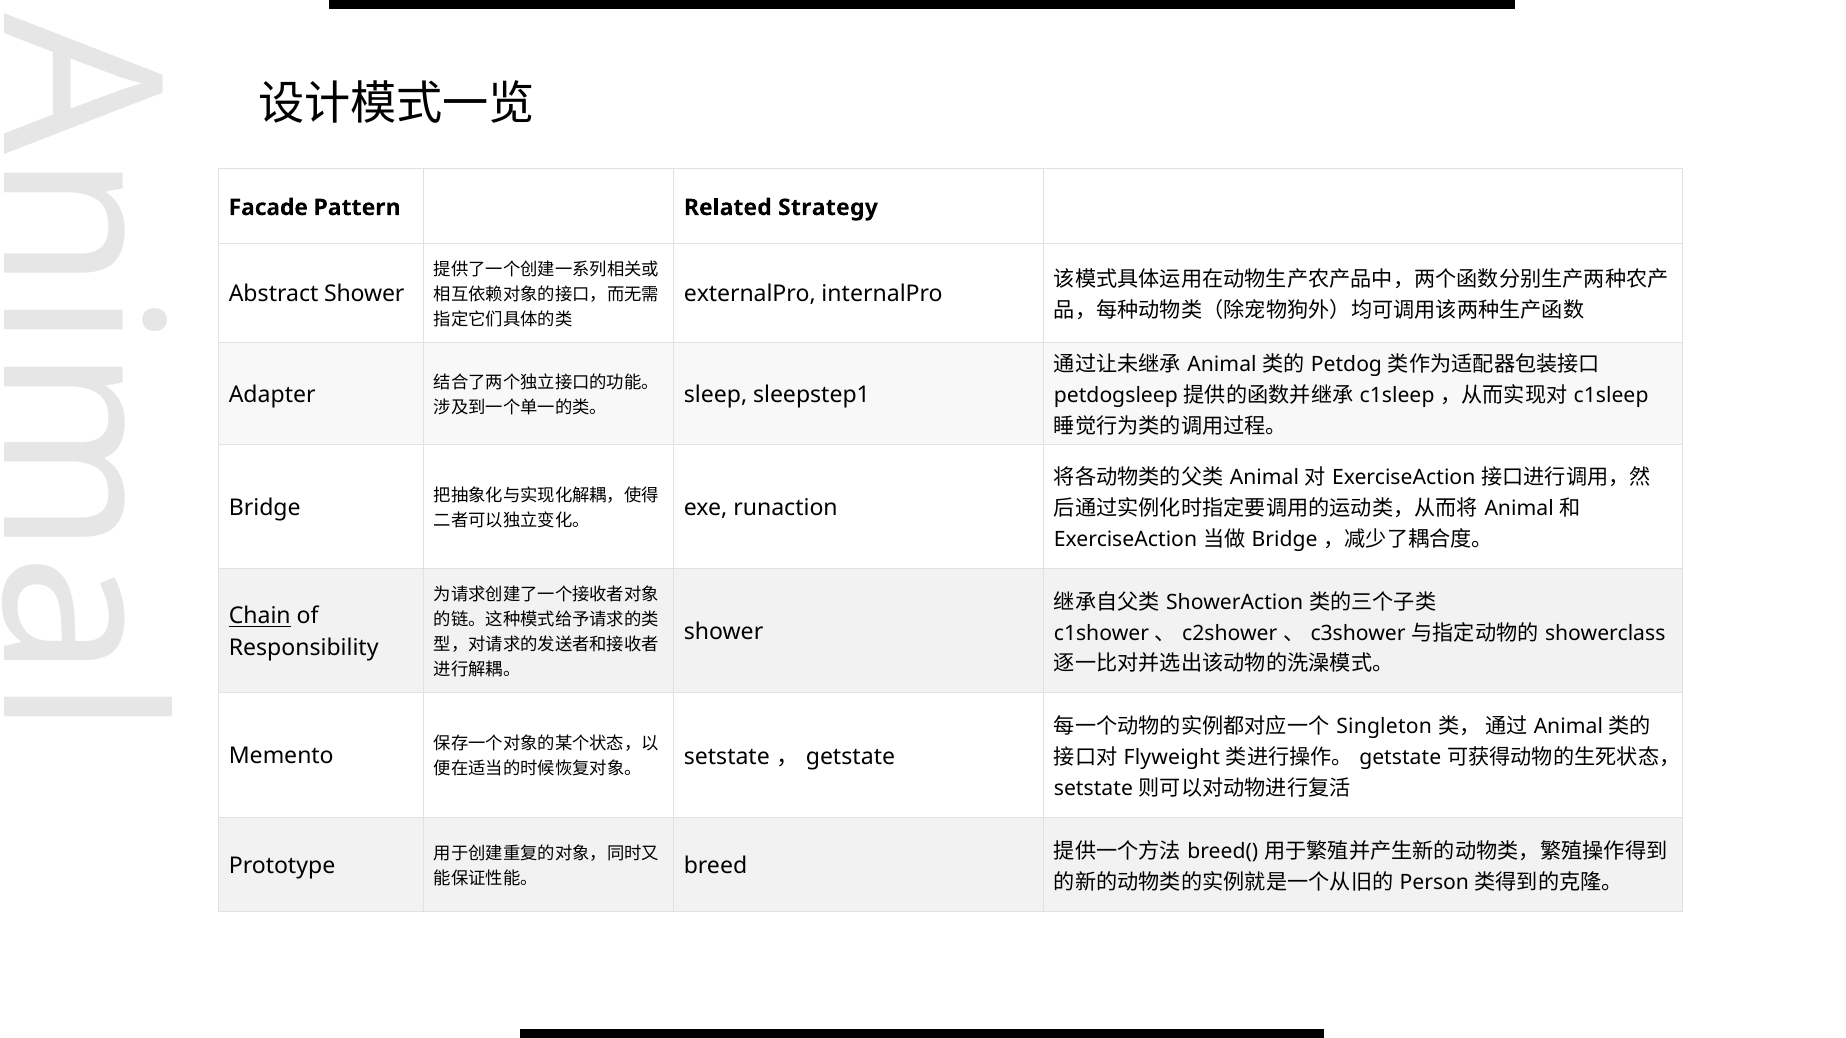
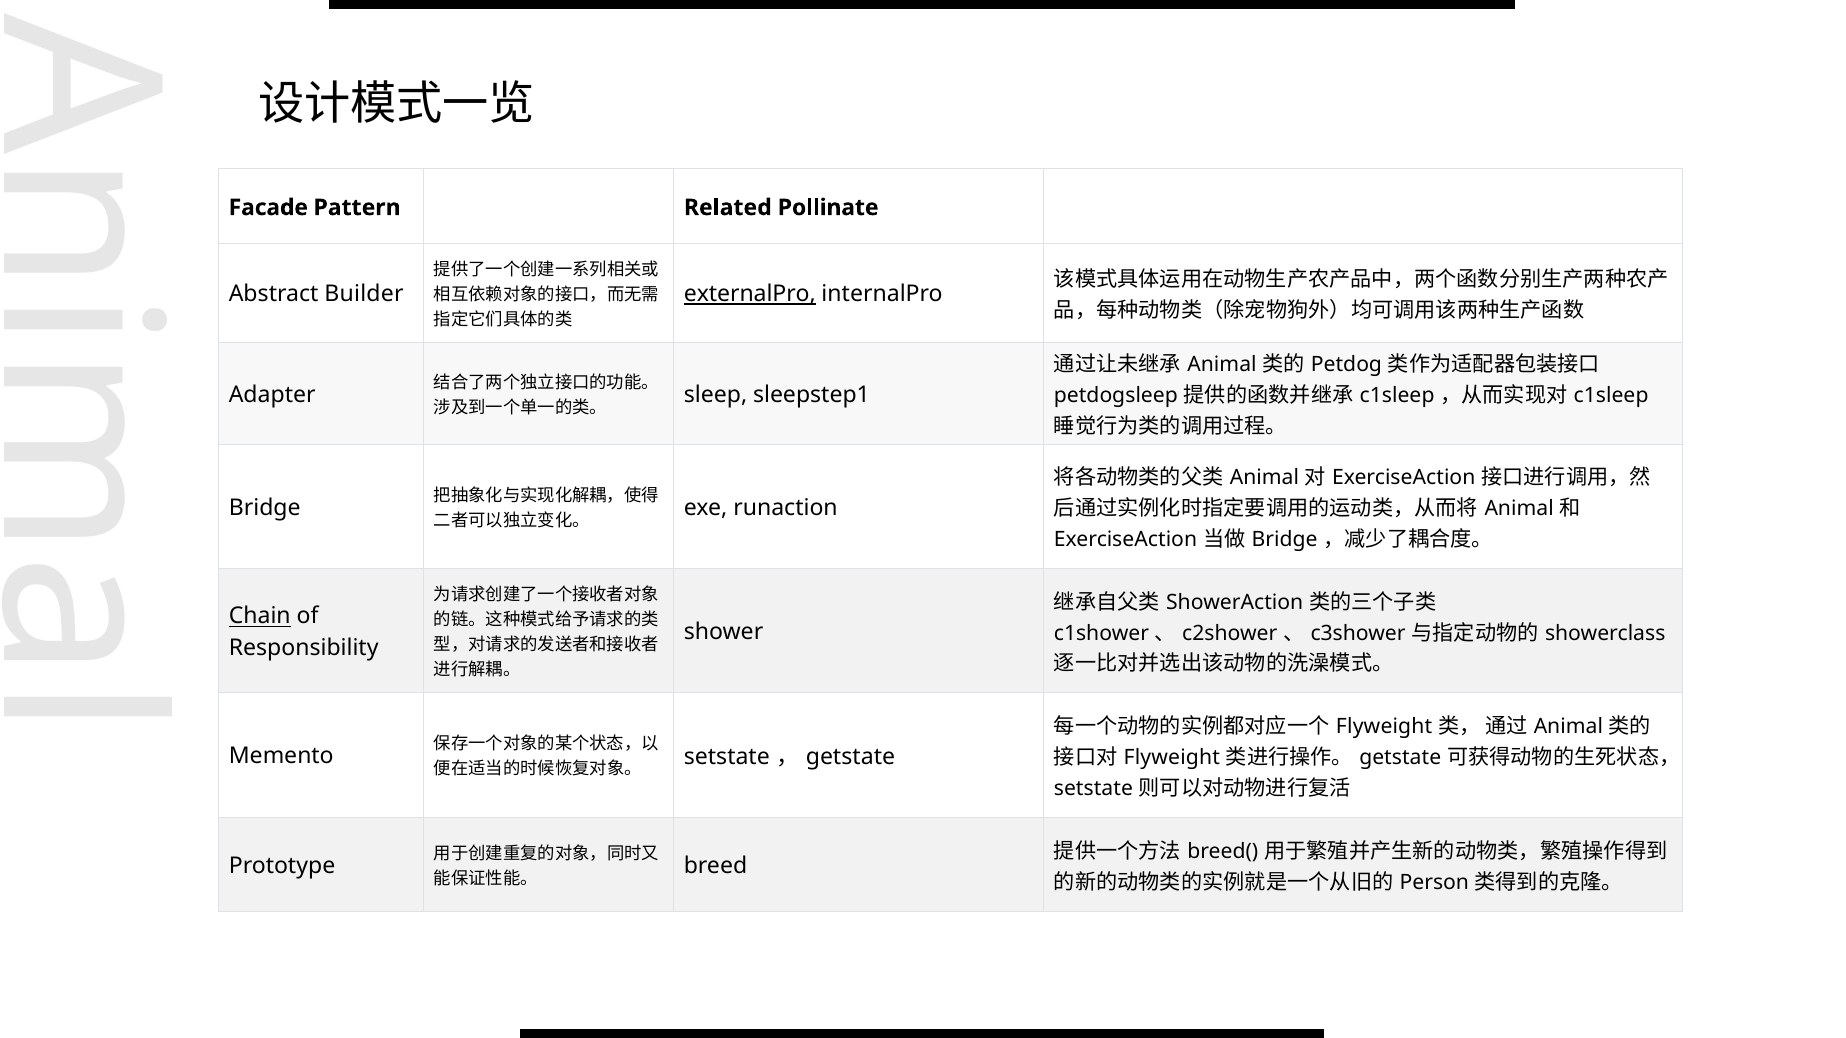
Strategy: Strategy -> Pollinate (828, 208)
Abstract Shower: Shower -> Builder (364, 294)
externalPro underline: none -> present (750, 294)
Singleton: Singleton -> Flyweight (1384, 727)
